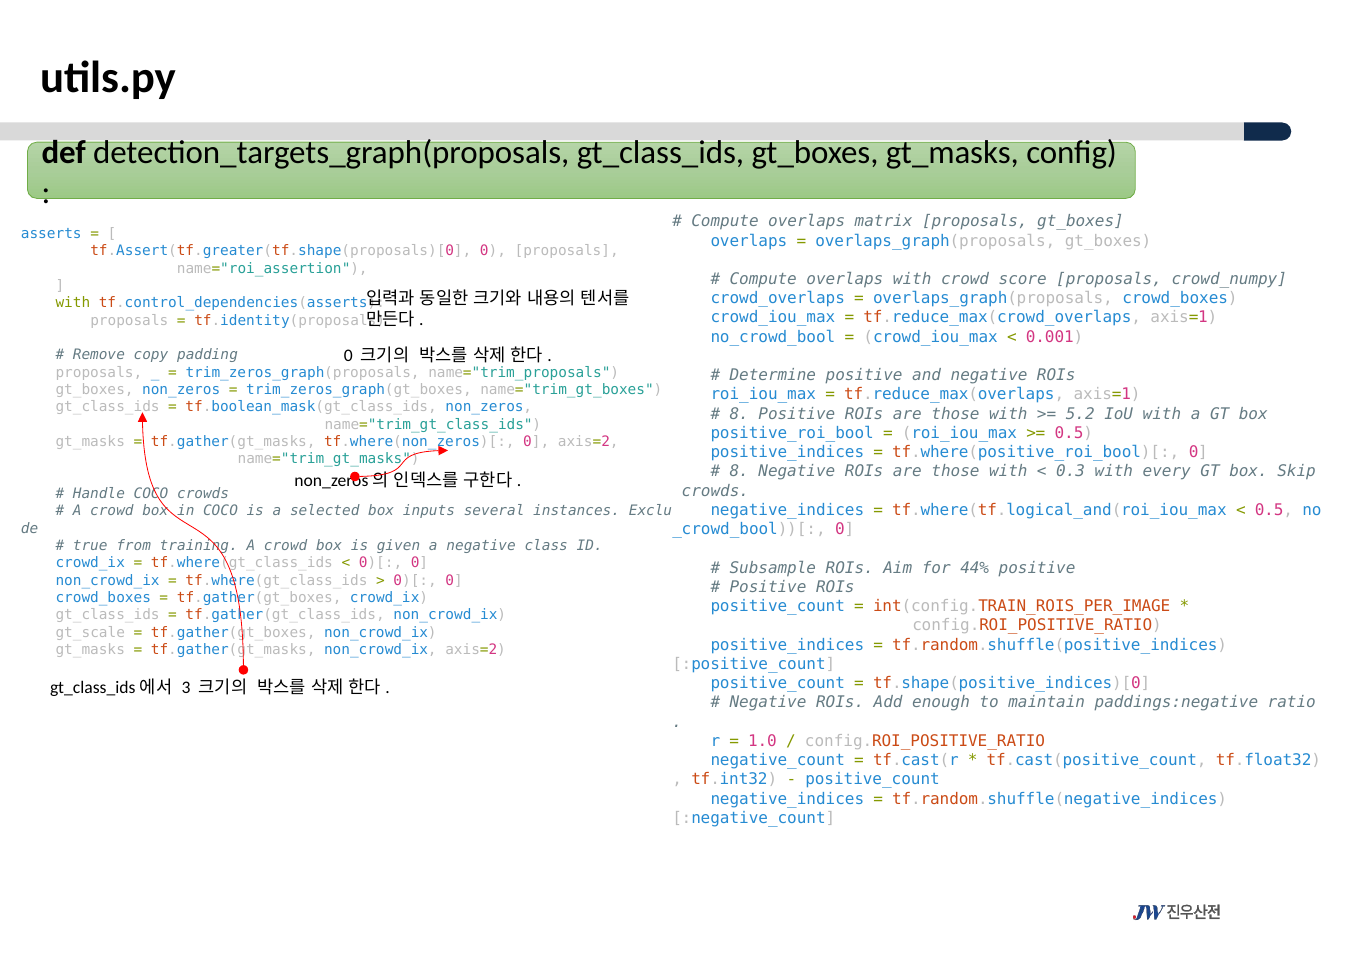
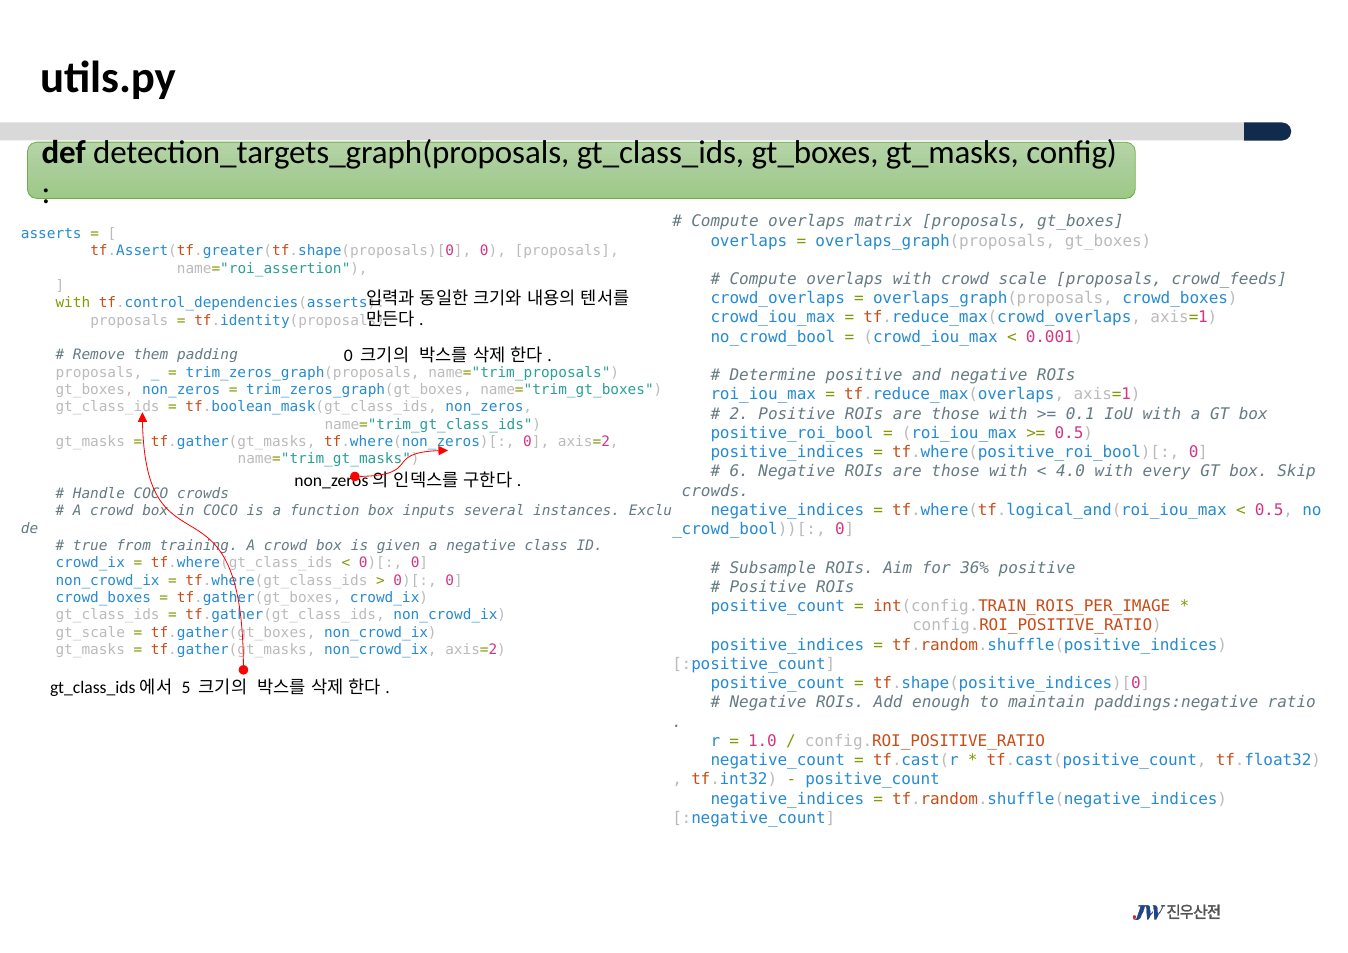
score: score -> scale (1023, 279)
crowd_numpy: crowd_numpy -> crowd_feeds (1229, 279)
copy: copy -> them (151, 355)
8: 8 -> 2 (739, 414)
5.2: 5.2 -> 0.1 (1080, 414)
8: 8 -> 6 (739, 472)
0.3: 0.3 -> 4.0 (1071, 472)
selected: selected -> function (325, 511)
44%: 44% -> 36% (975, 568)
3: 3 -> 5 (186, 687)
